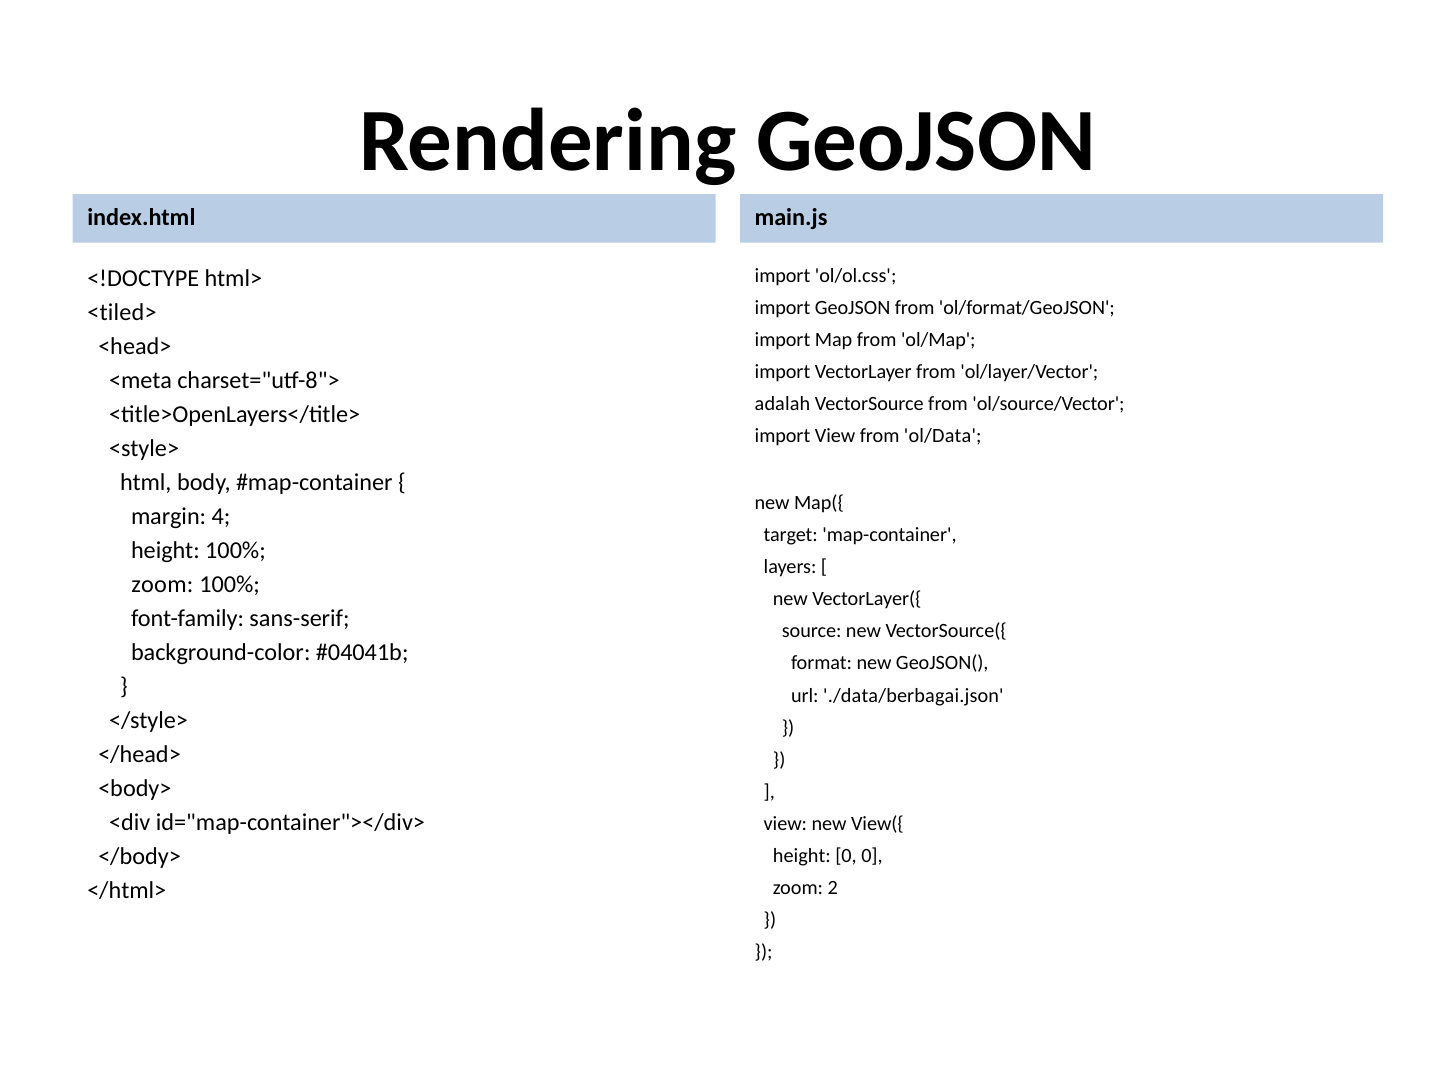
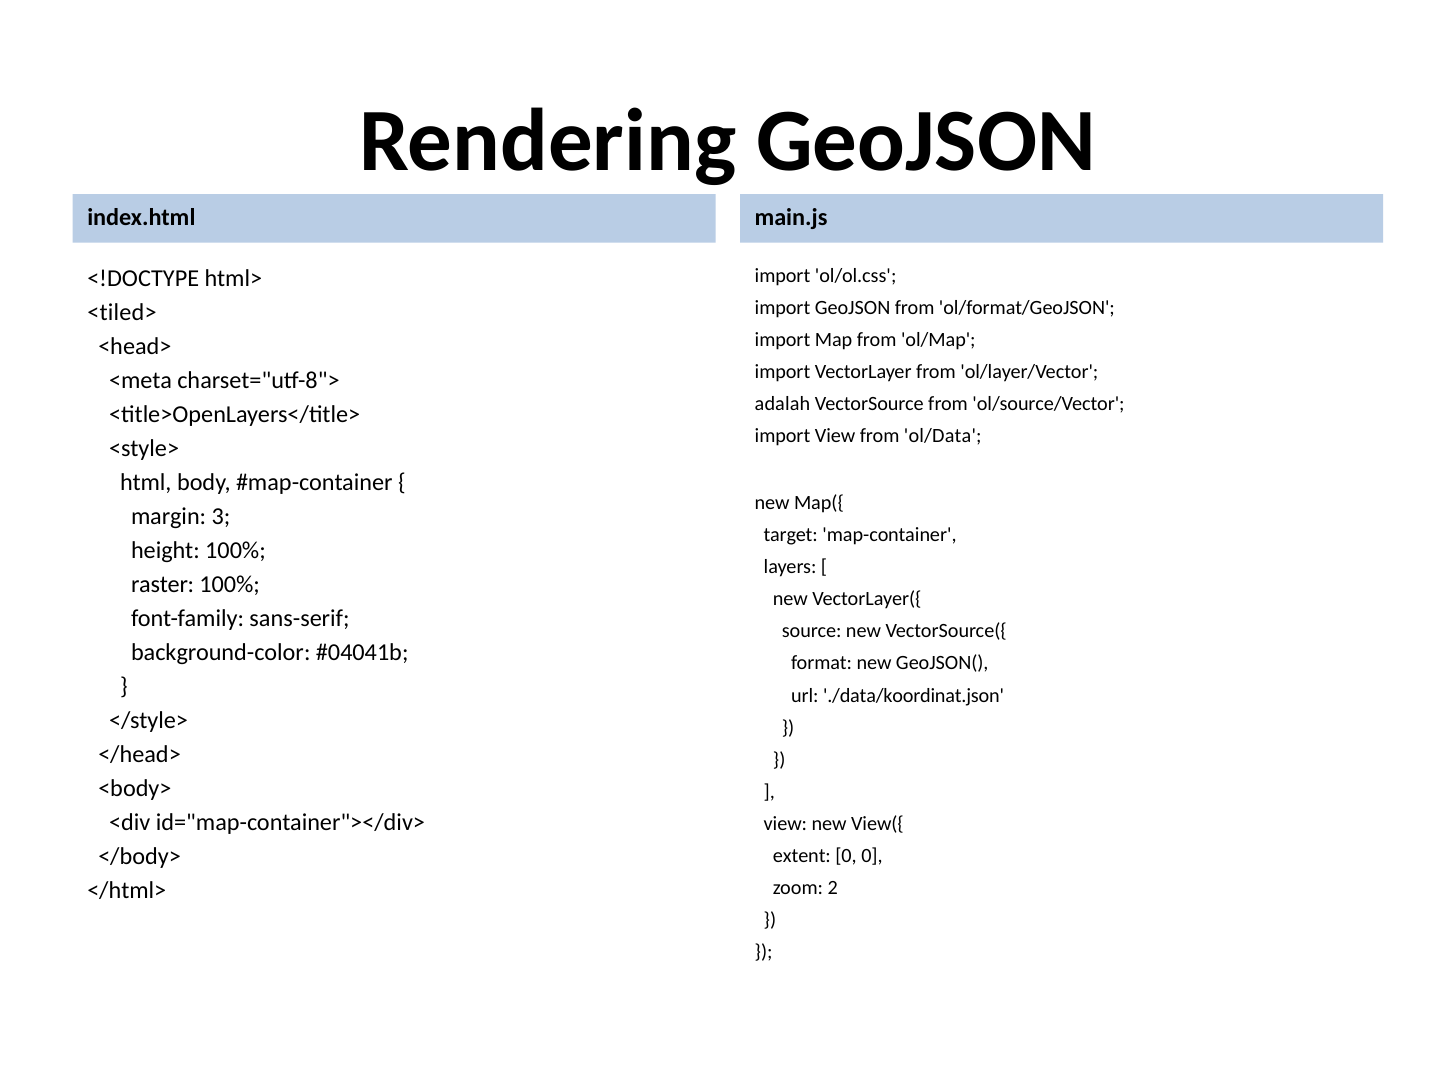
4: 4 -> 3 (221, 516)
zoom: zoom -> raster (163, 584)
./data/berbagai.json: ./data/berbagai.json -> ./data/koordinat.json (914, 695)
height: height -> extent (802, 856)
